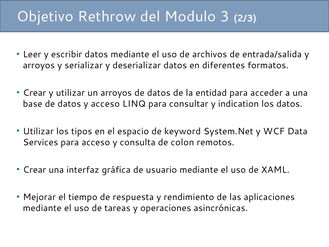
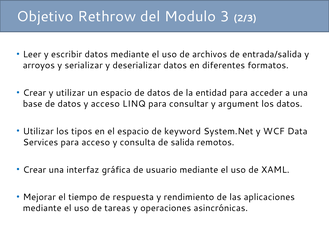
un arroyos: arroyos -> espacio (116, 93)
indication: indication -> argument (238, 104)
colon: colon -> salida (183, 142)
